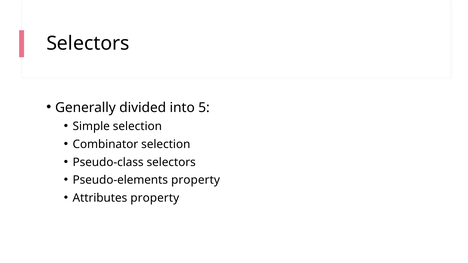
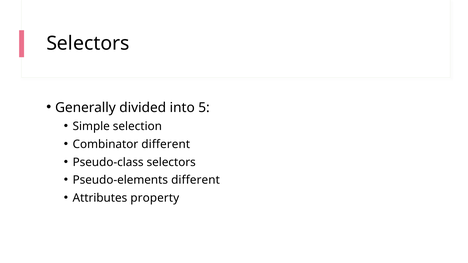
Combinator selection: selection -> different (166, 144)
Pseudo-elements property: property -> different (196, 180)
